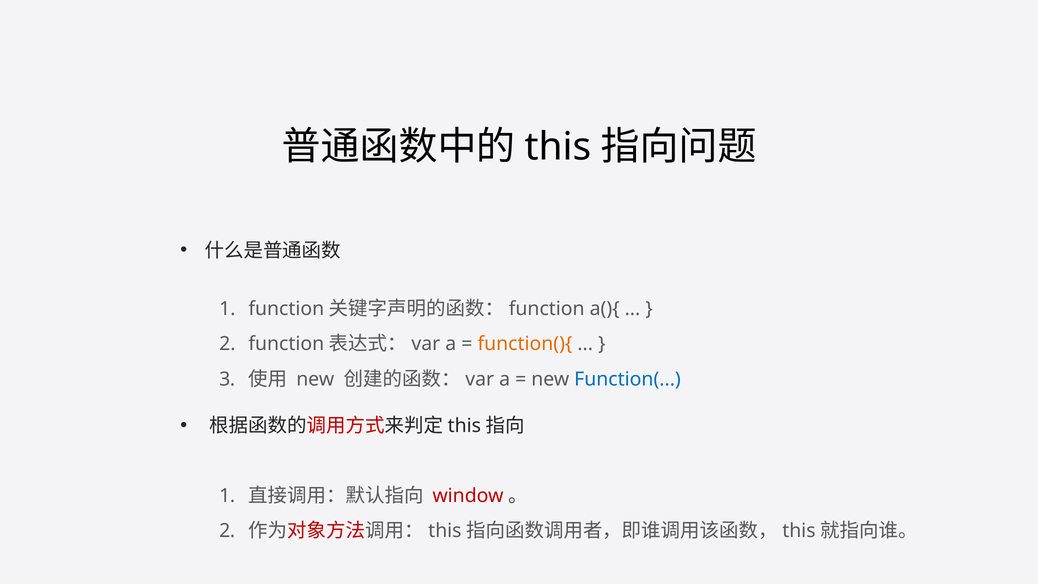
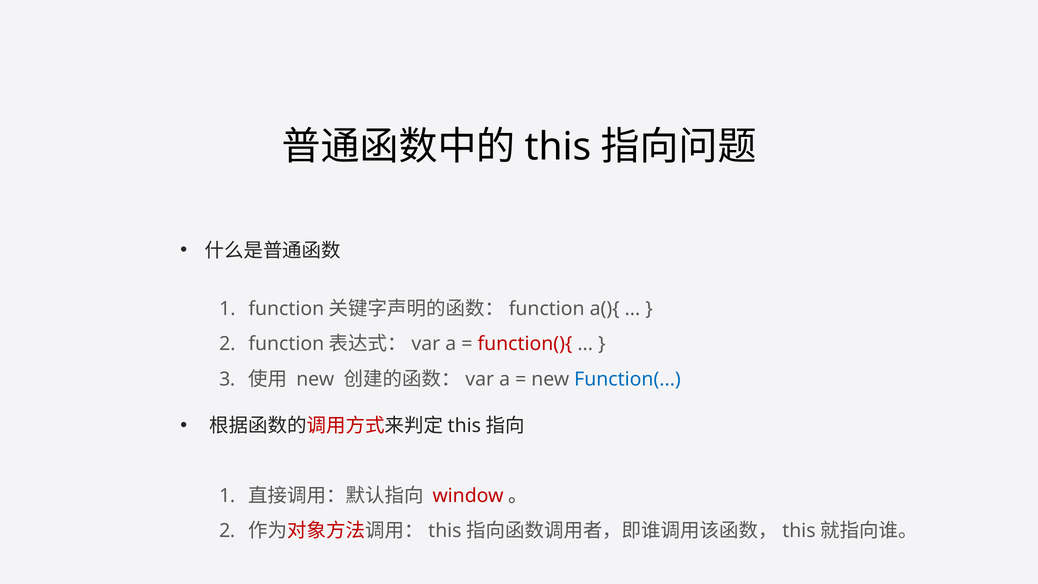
function(){ colour: orange -> red (525, 344)
